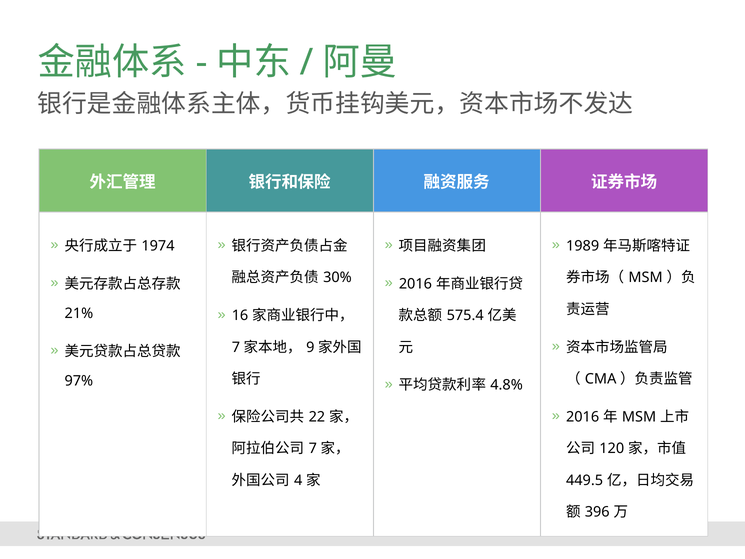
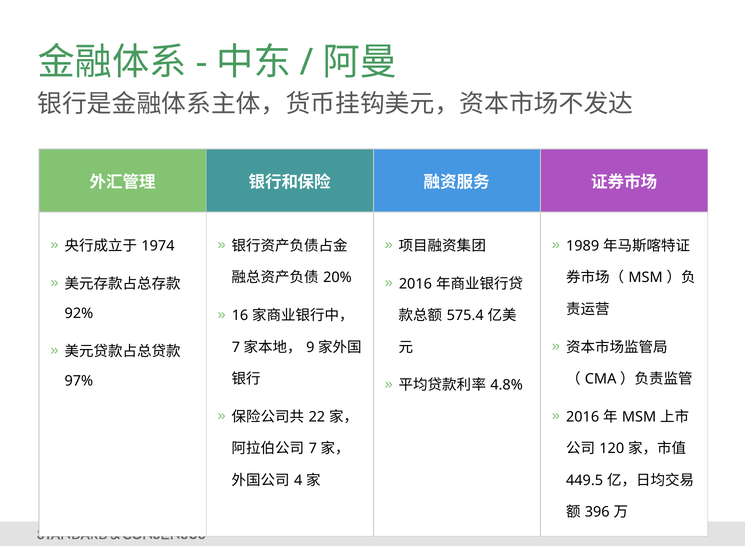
30%: 30% -> 20% (337, 278)
21%: 21% -> 92% (79, 313)
